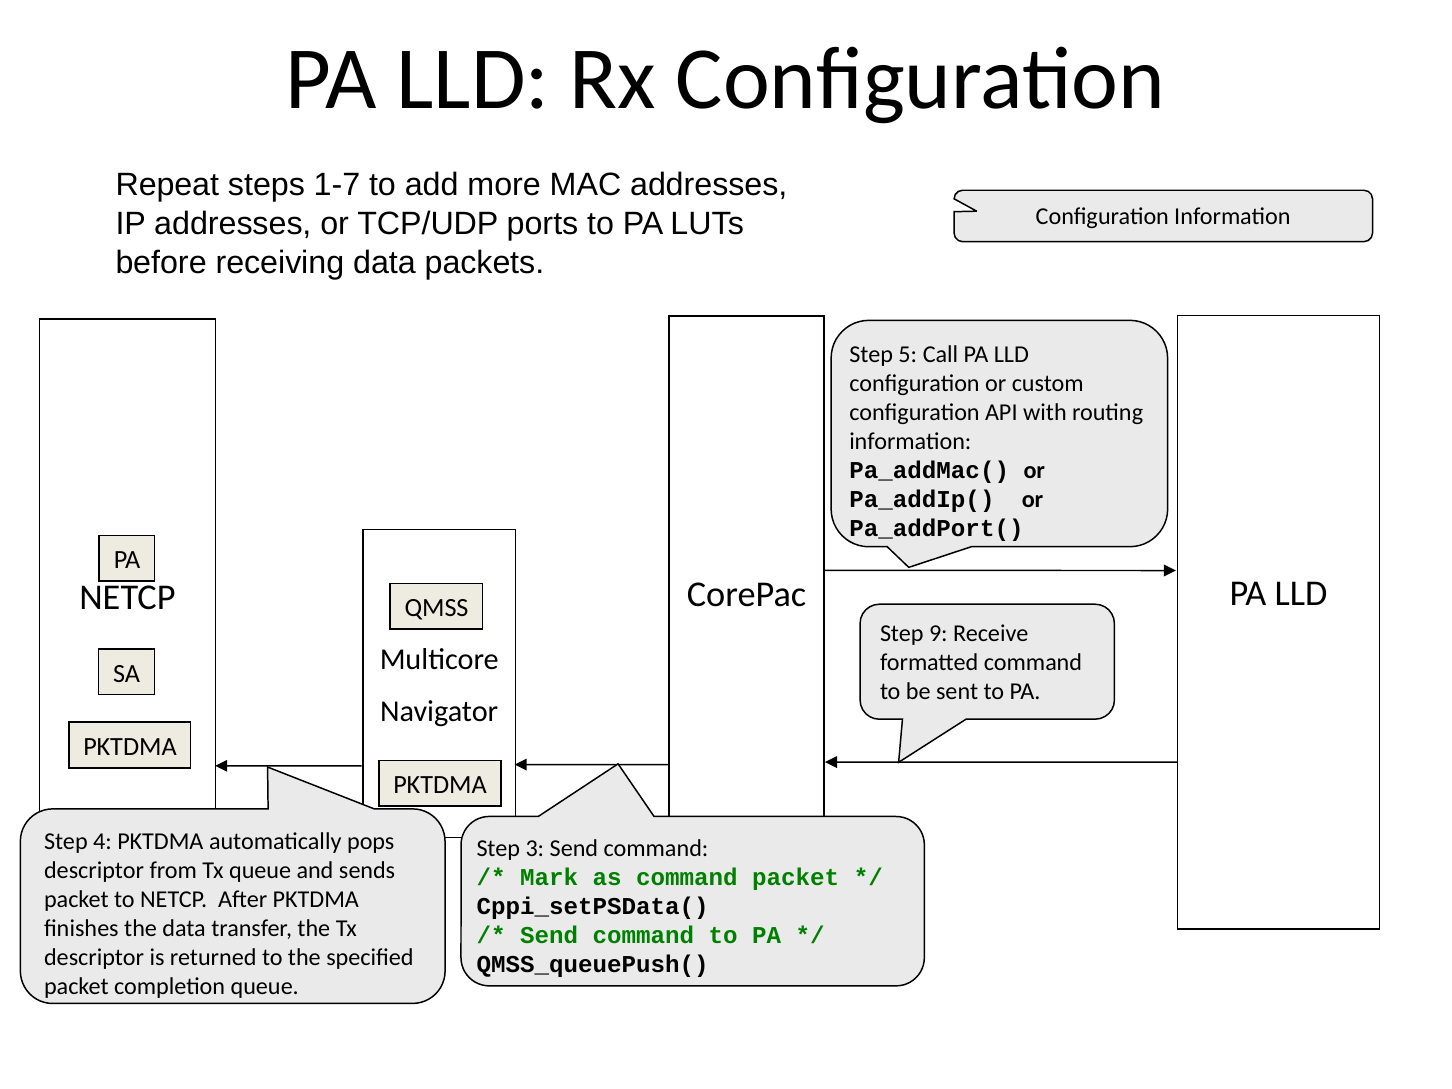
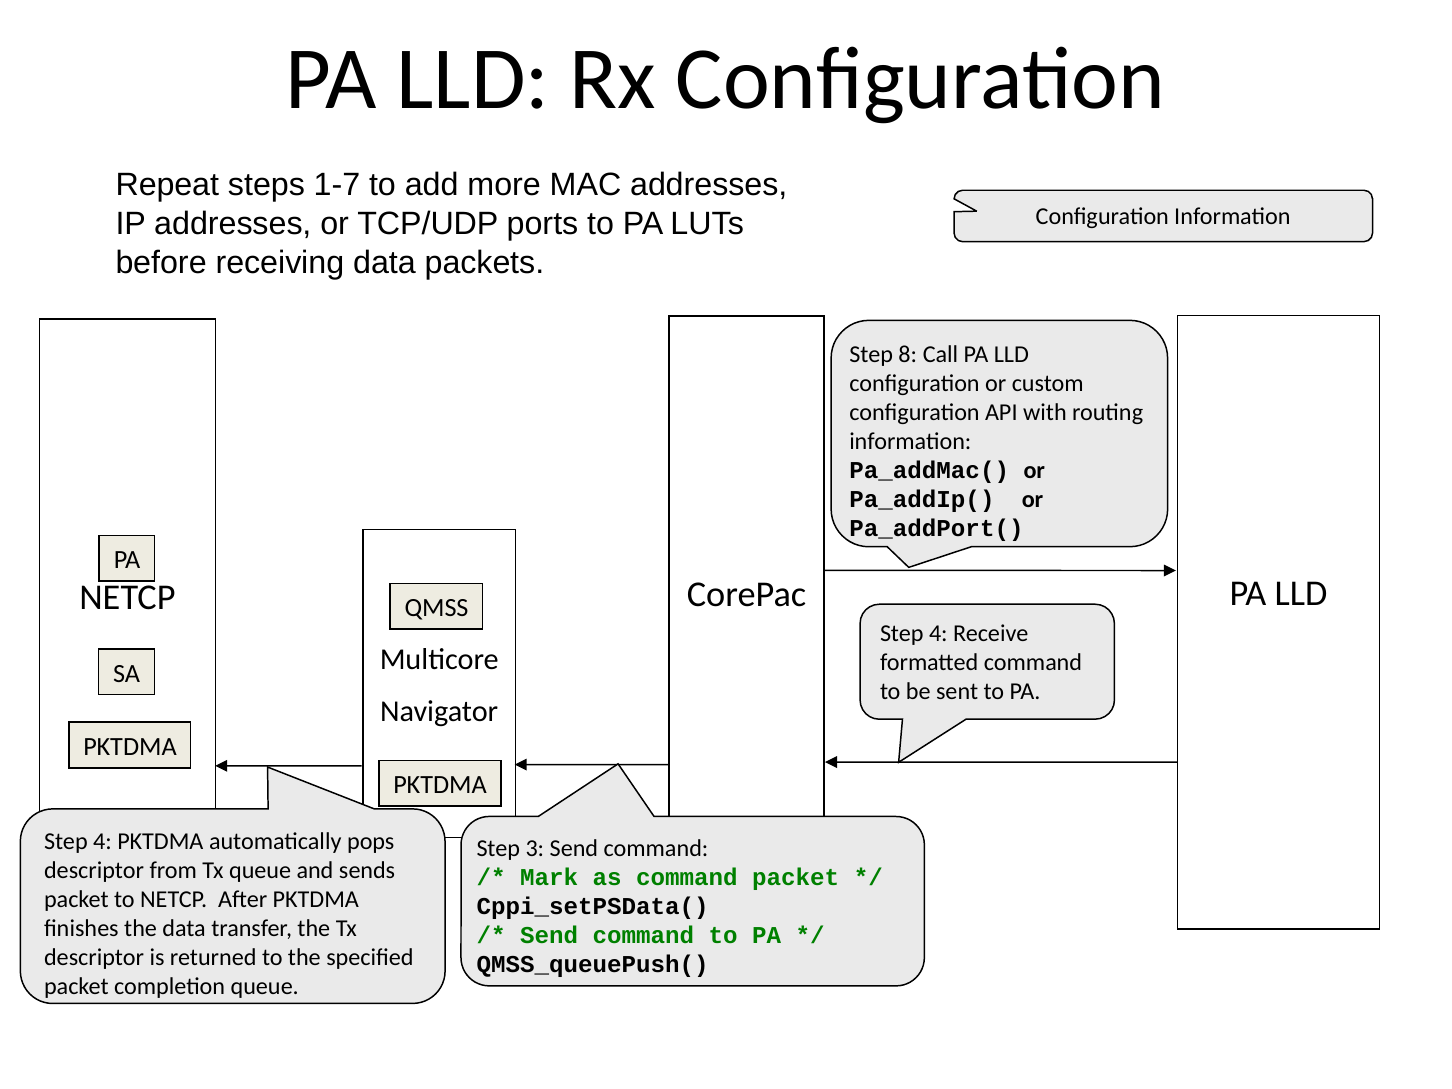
5: 5 -> 8 (908, 355)
9: 9 -> 4 (938, 633)
